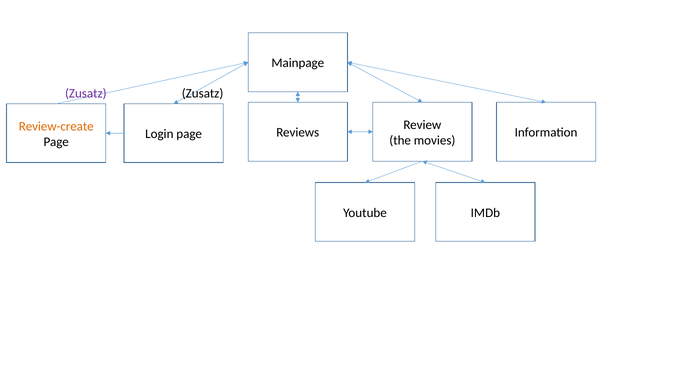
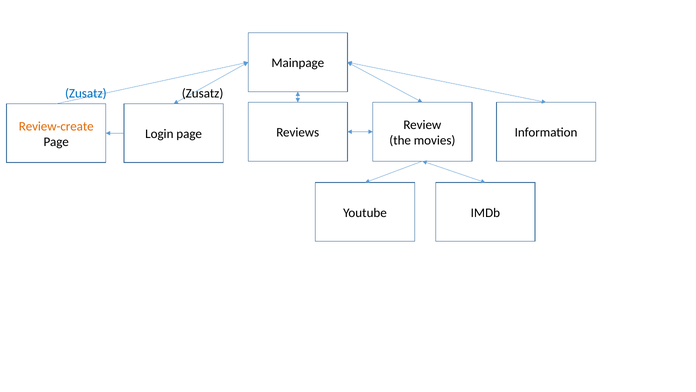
Zusatz colour: purple -> blue (86, 93)
